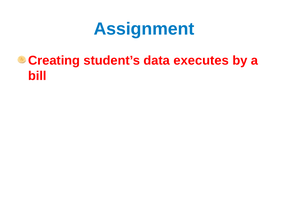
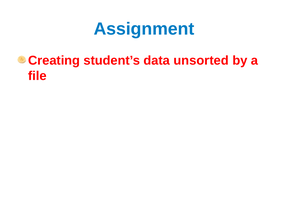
executes: executes -> unsorted (201, 60)
bill: bill -> file (37, 76)
